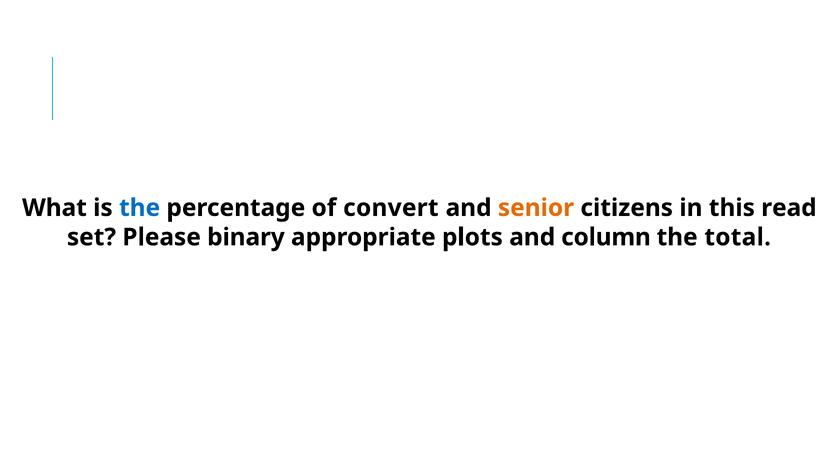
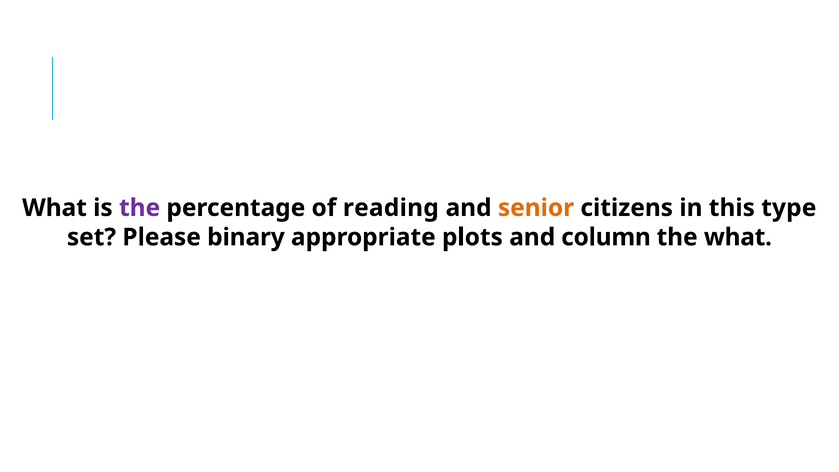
the colour: blue -> purple (140, 208)
convert: convert -> reading (391, 208)
read: read -> type (789, 208)
the total: total -> what (738, 237)
